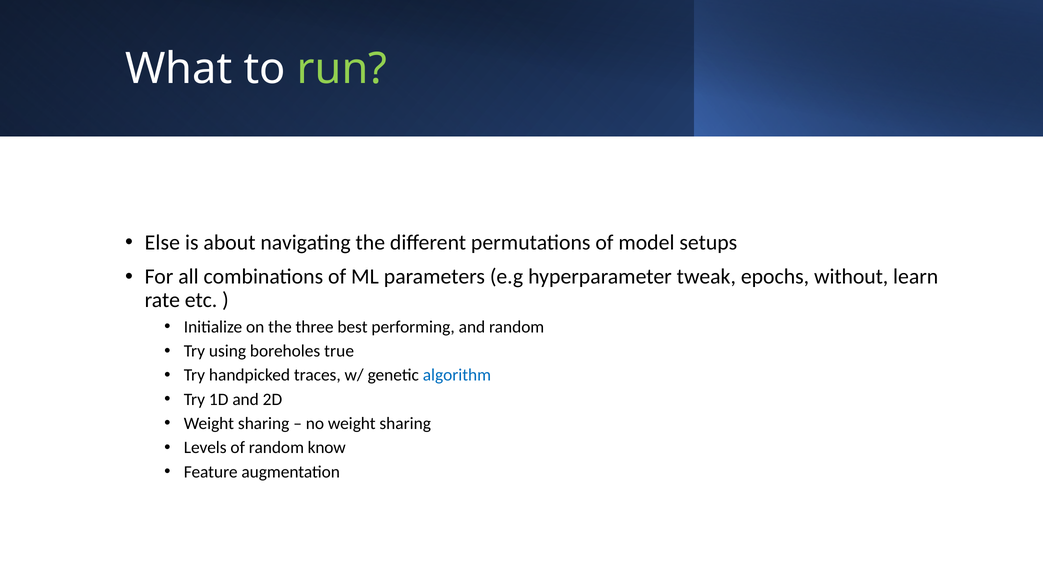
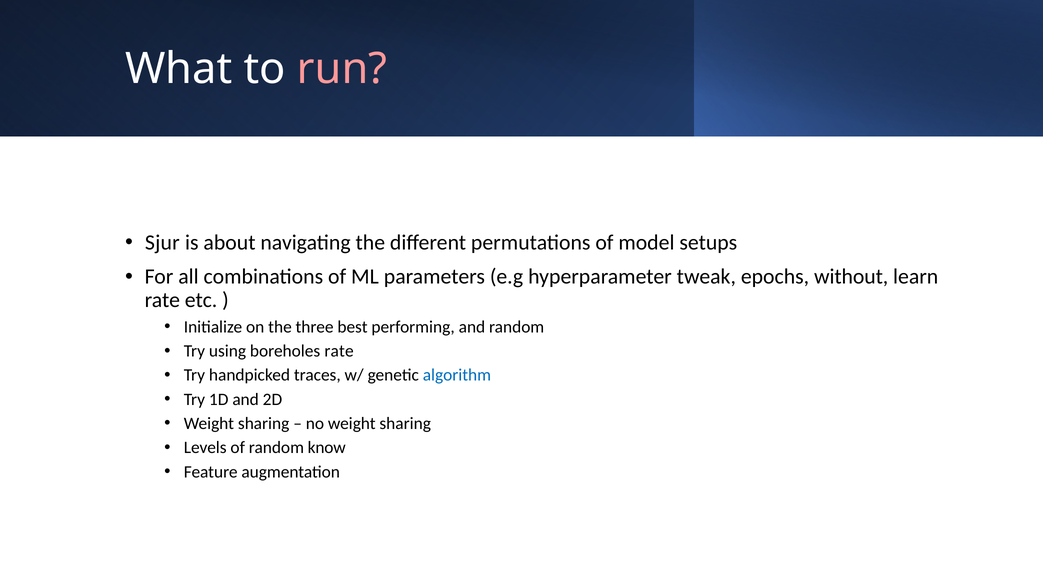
run colour: light green -> pink (342, 69)
Else: Else -> Sjur (162, 242)
boreholes true: true -> rate (339, 351)
